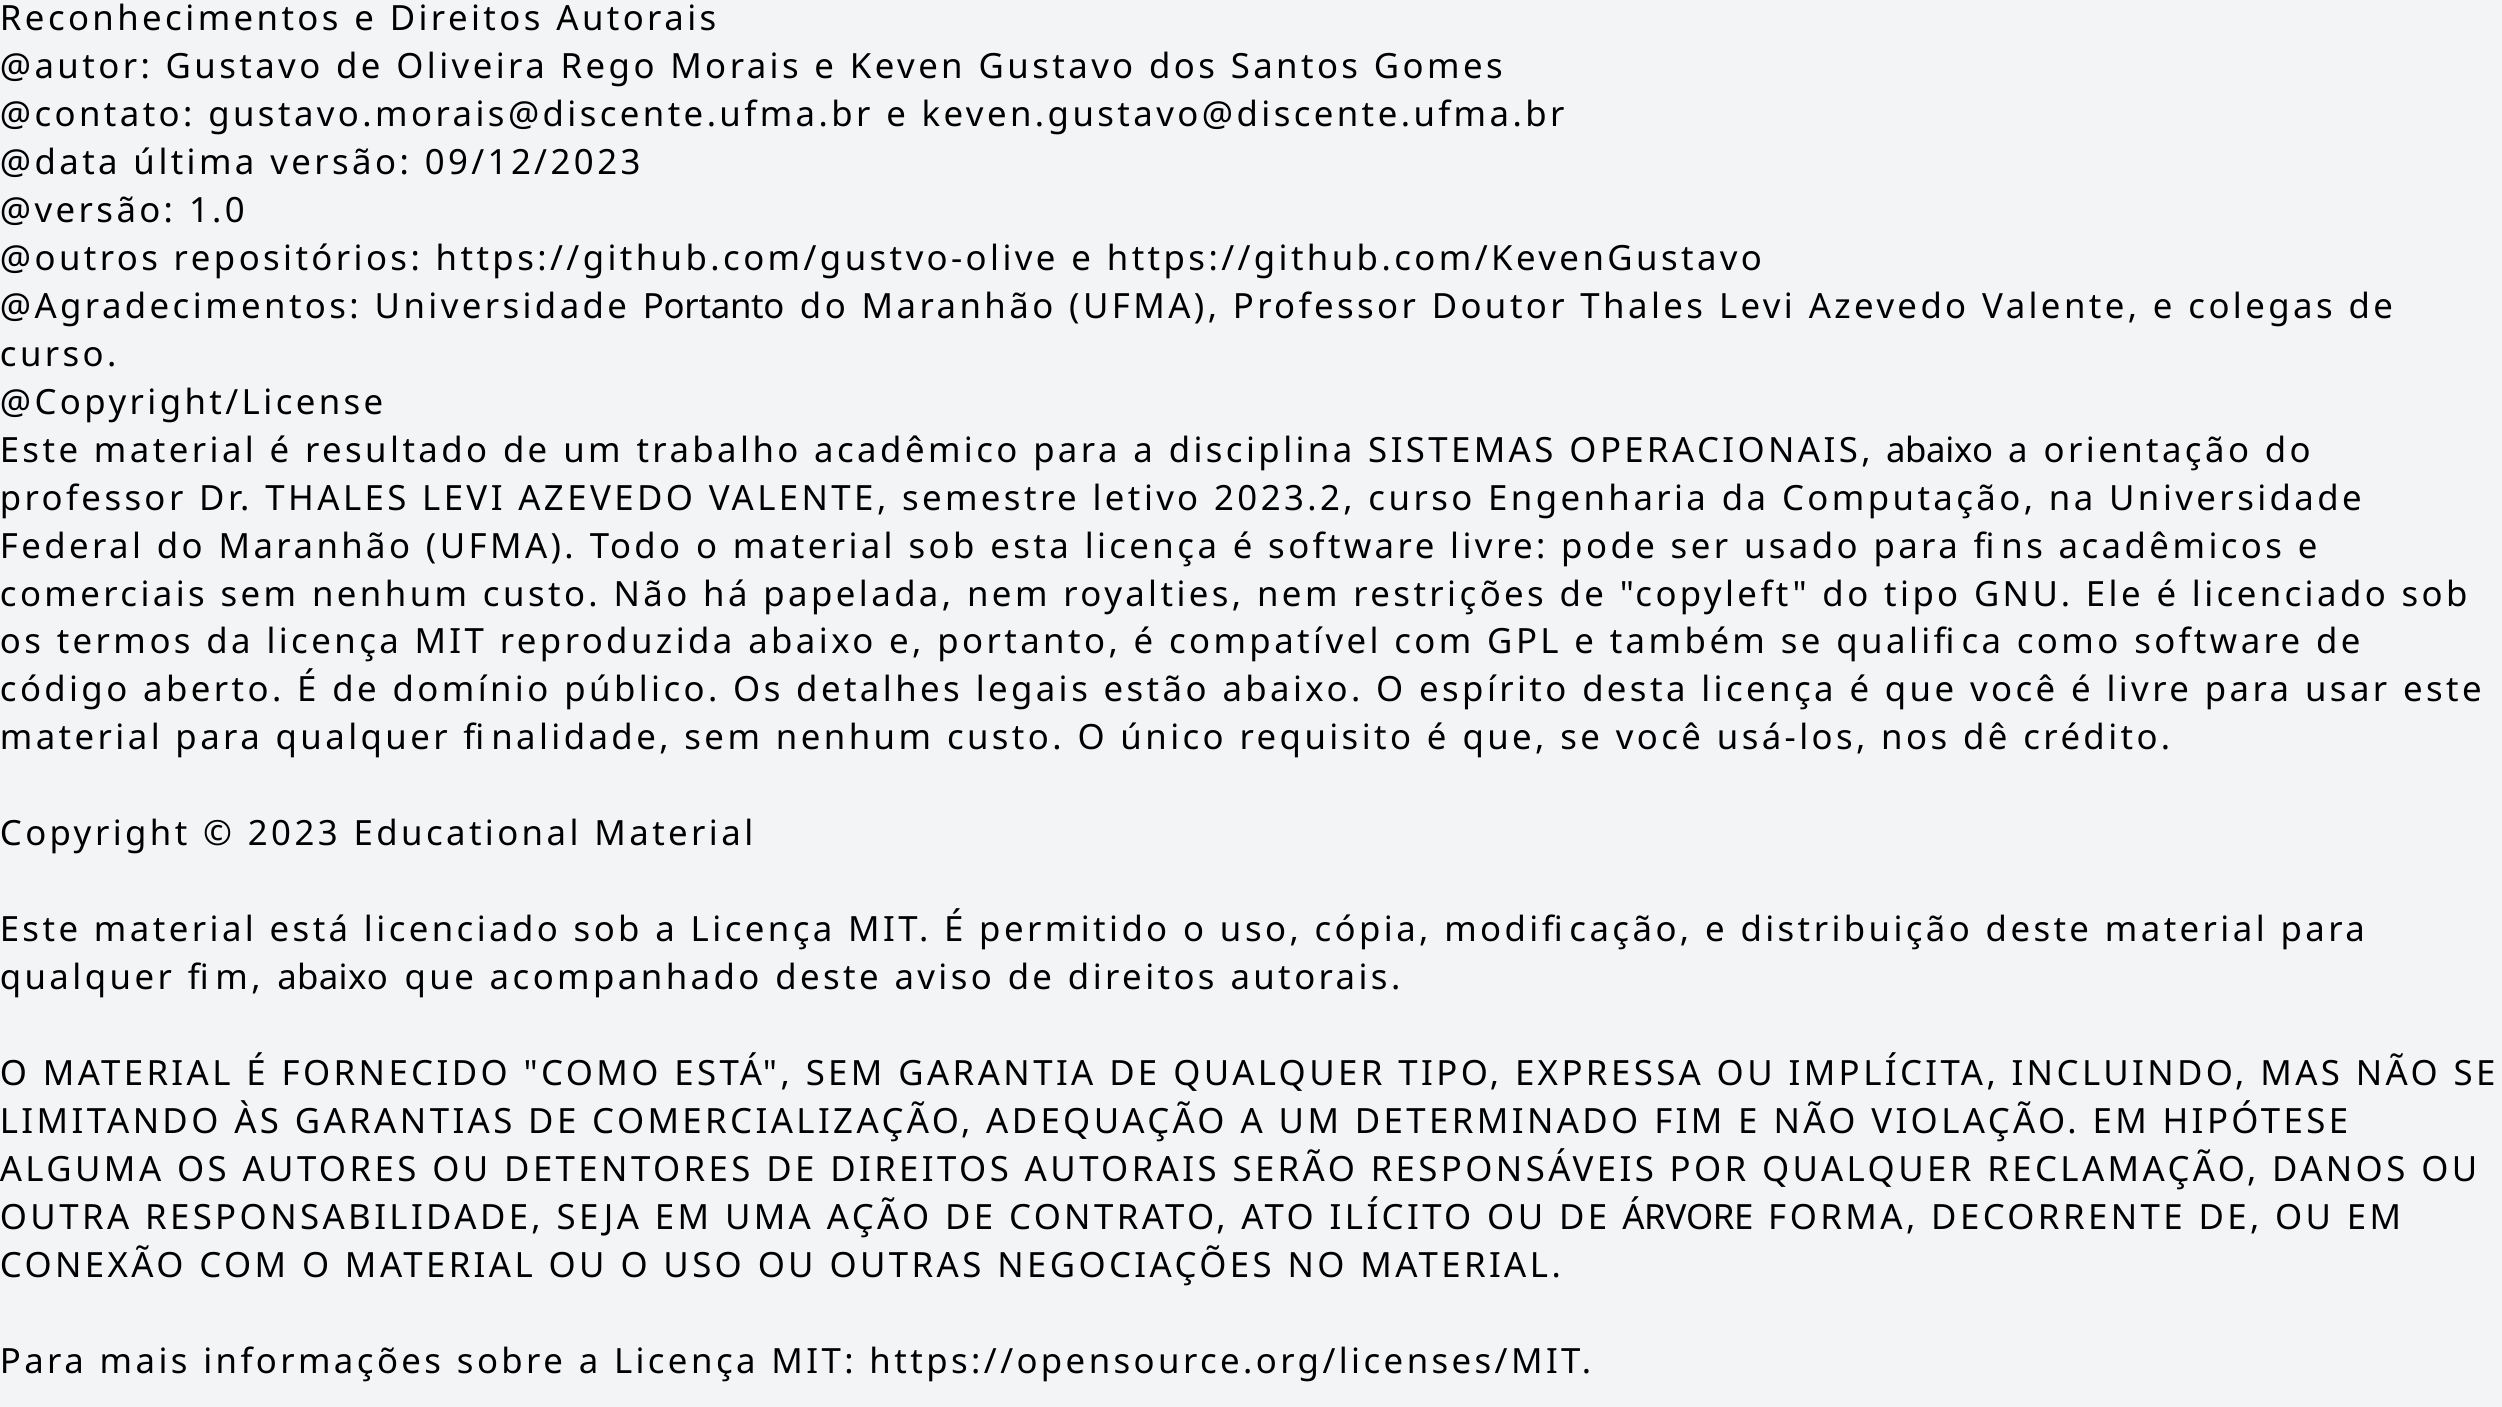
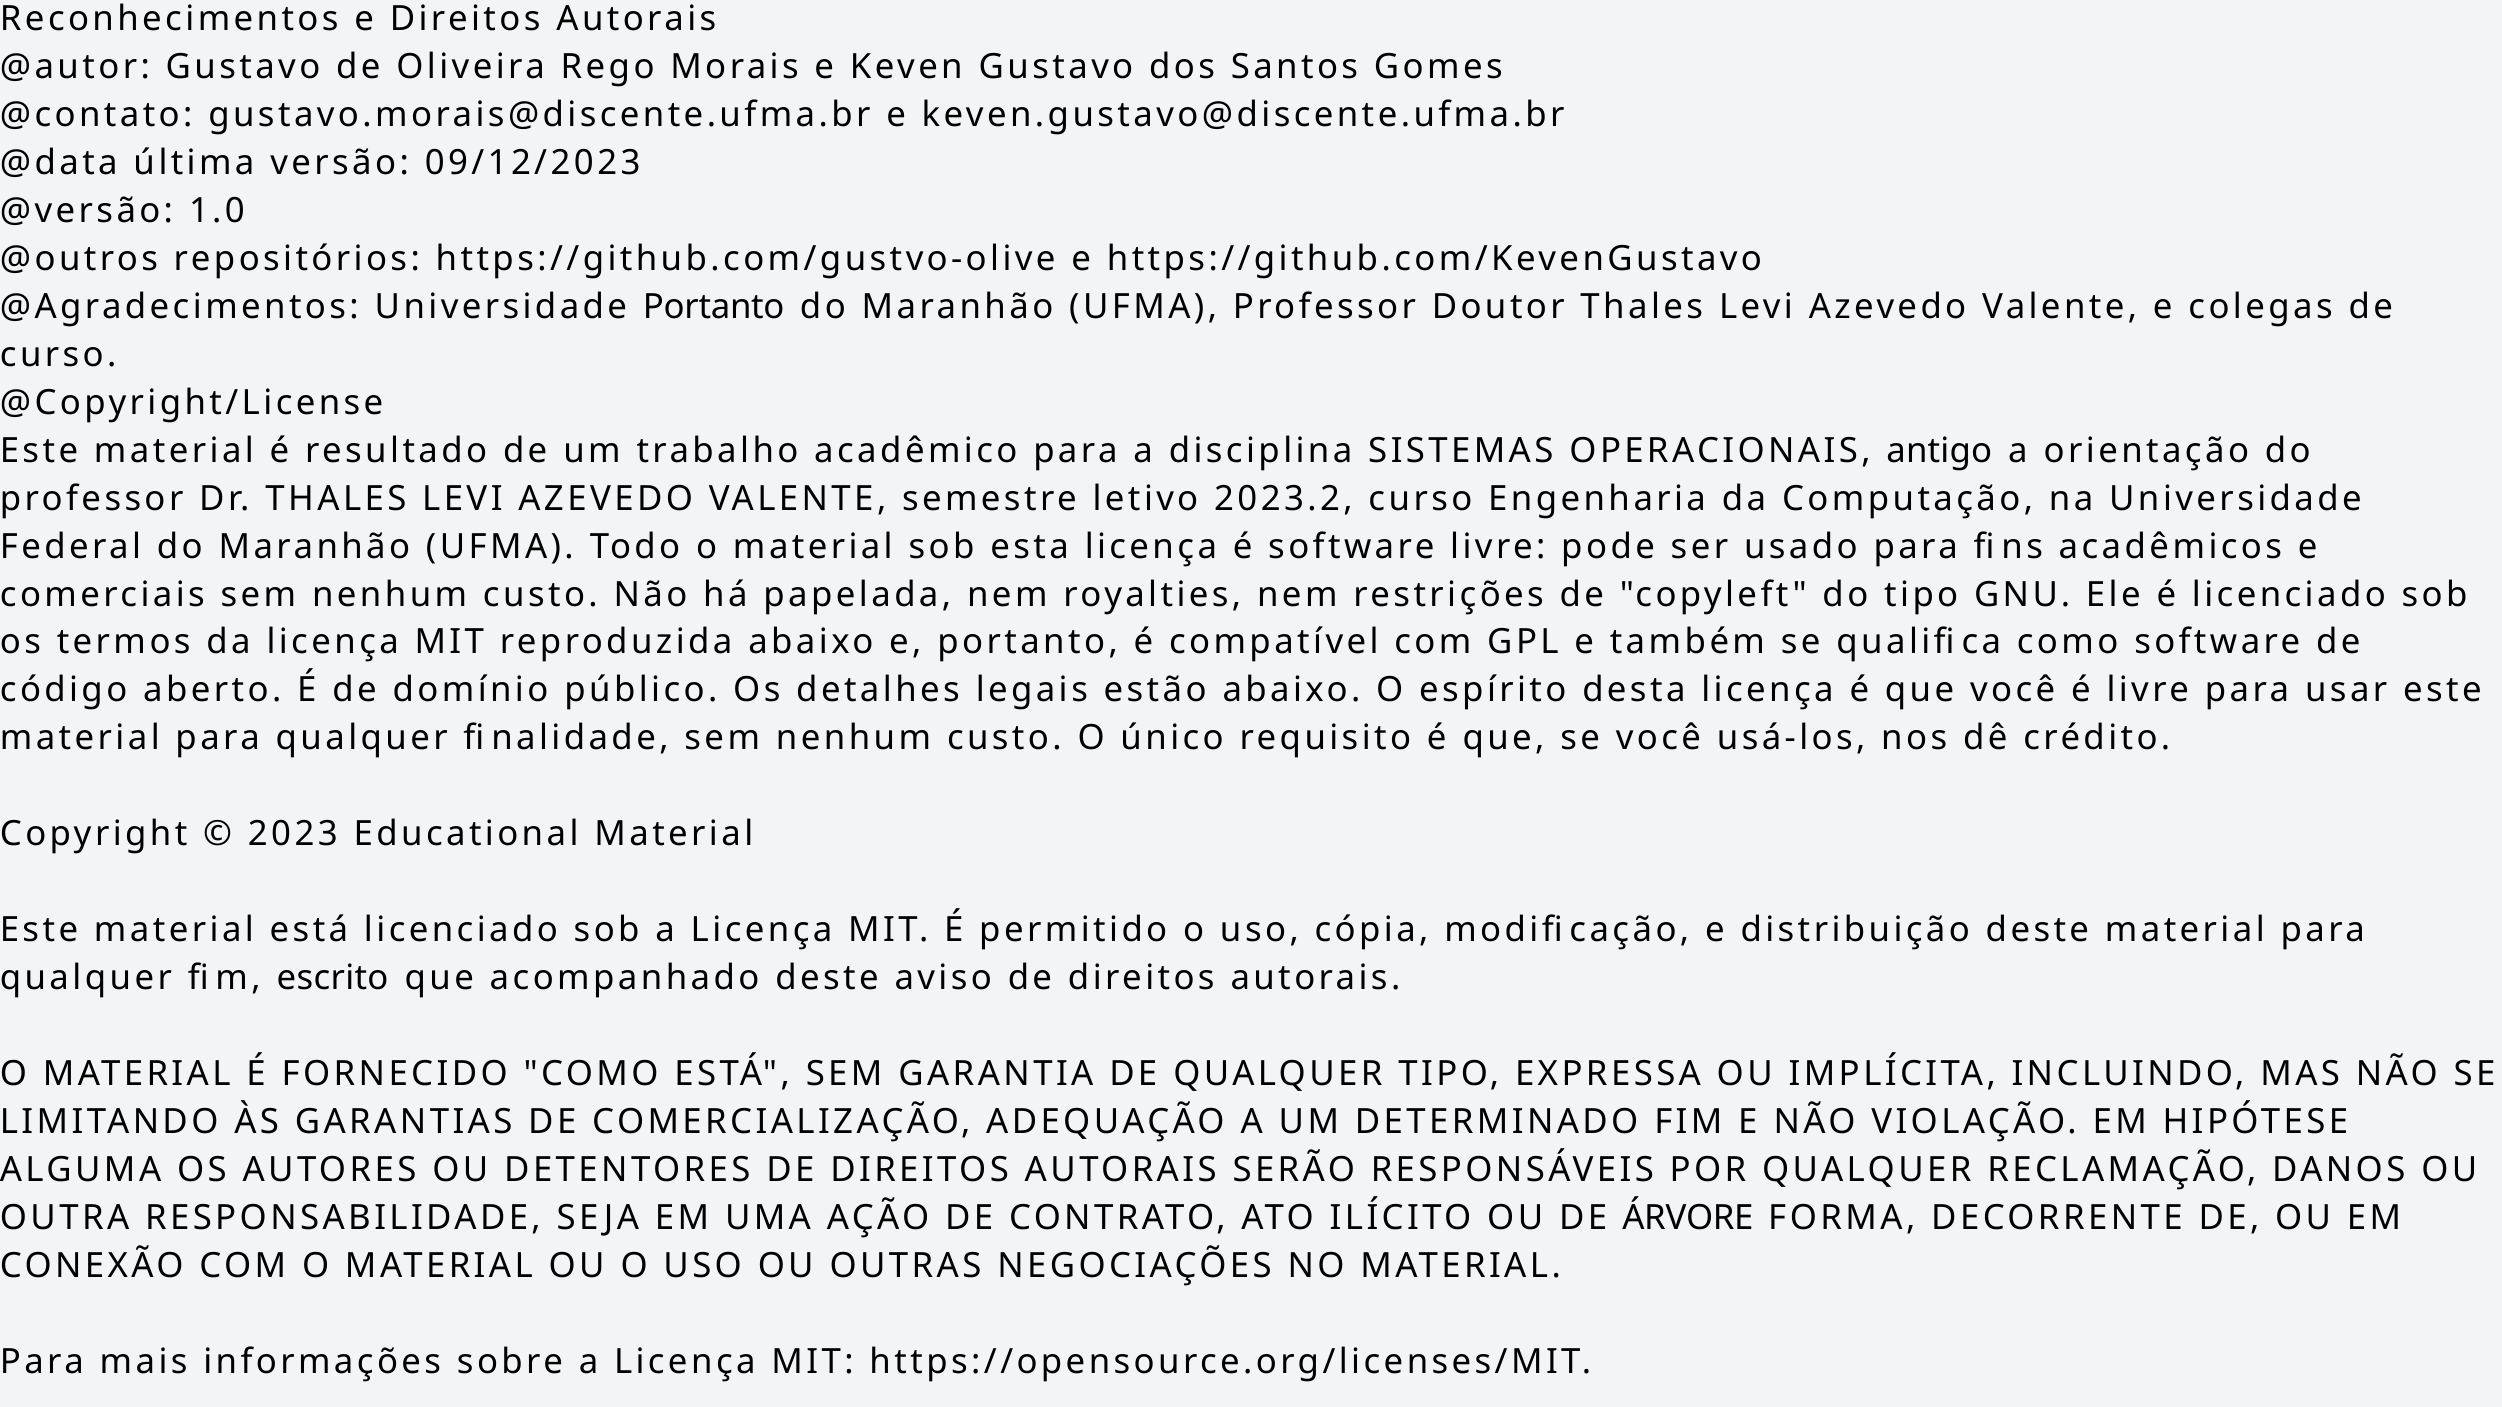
OPERACIONAIS abaixo: abaixo -> antigo (1939, 451)
fim abaixo: abaixo -> escrito (333, 978)
